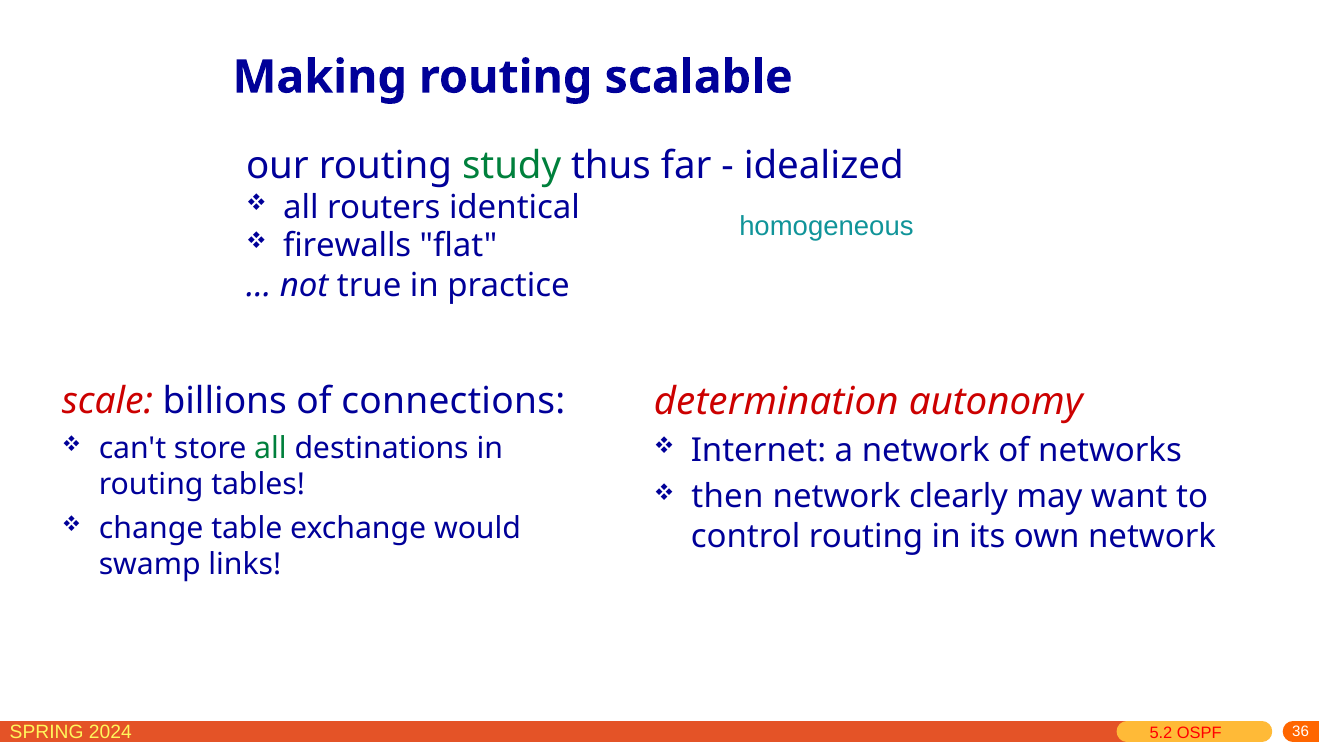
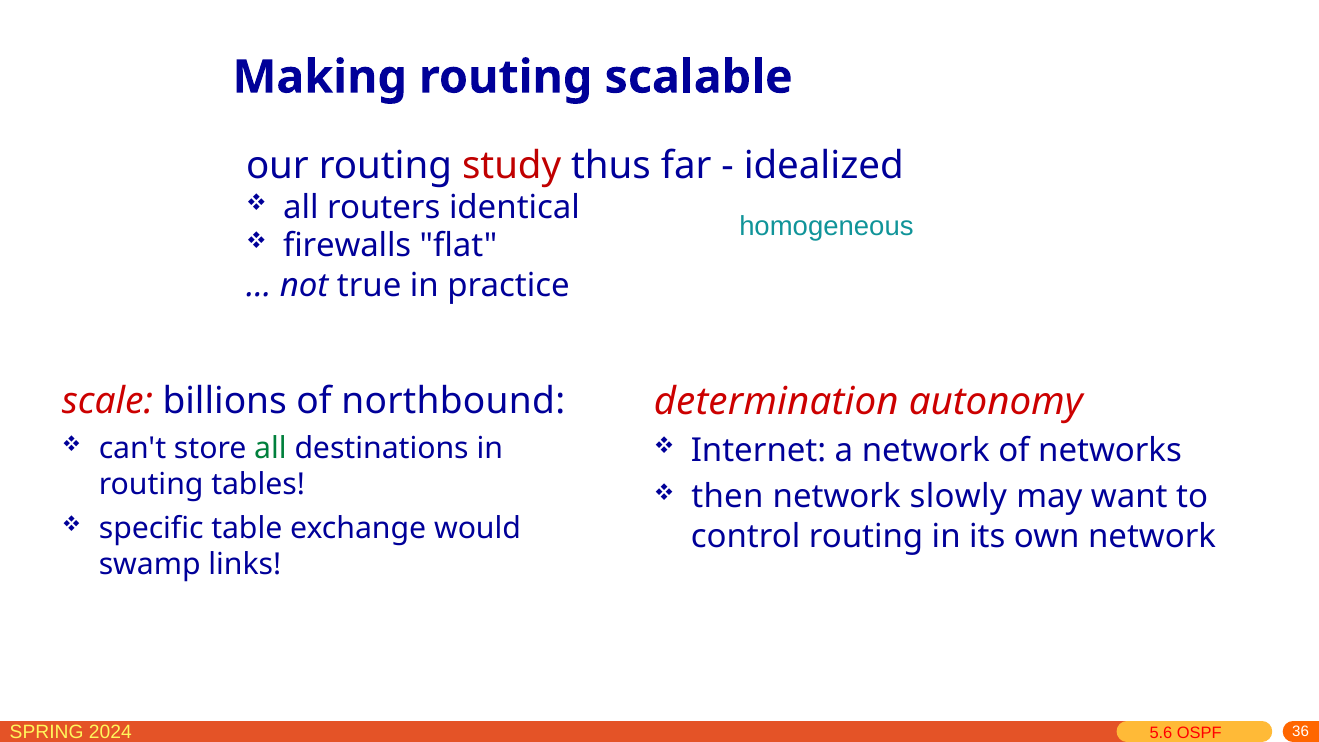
study colour: green -> red (512, 166)
connections: connections -> northbound (453, 401)
clearly: clearly -> slowly (958, 497)
change: change -> specific (151, 529)
5.2: 5.2 -> 5.6 (1161, 733)
